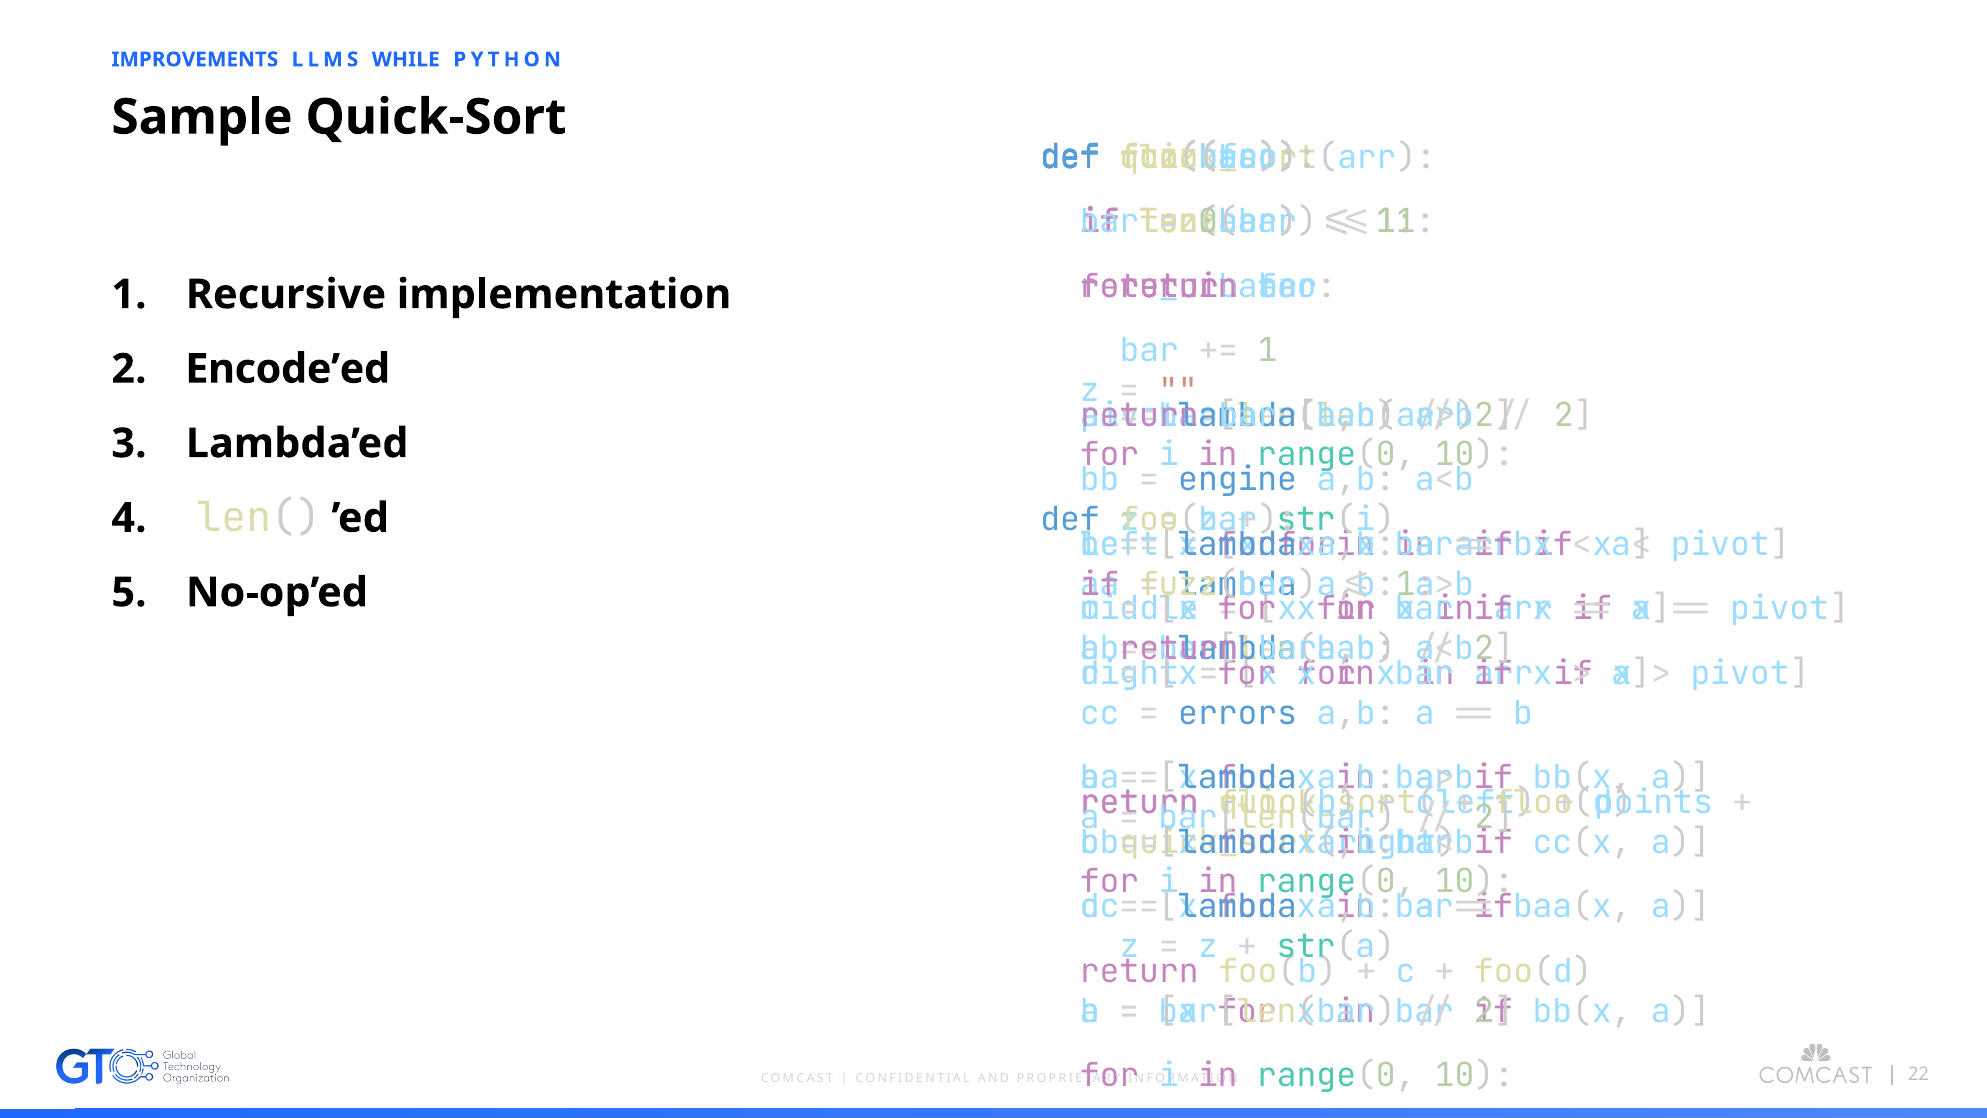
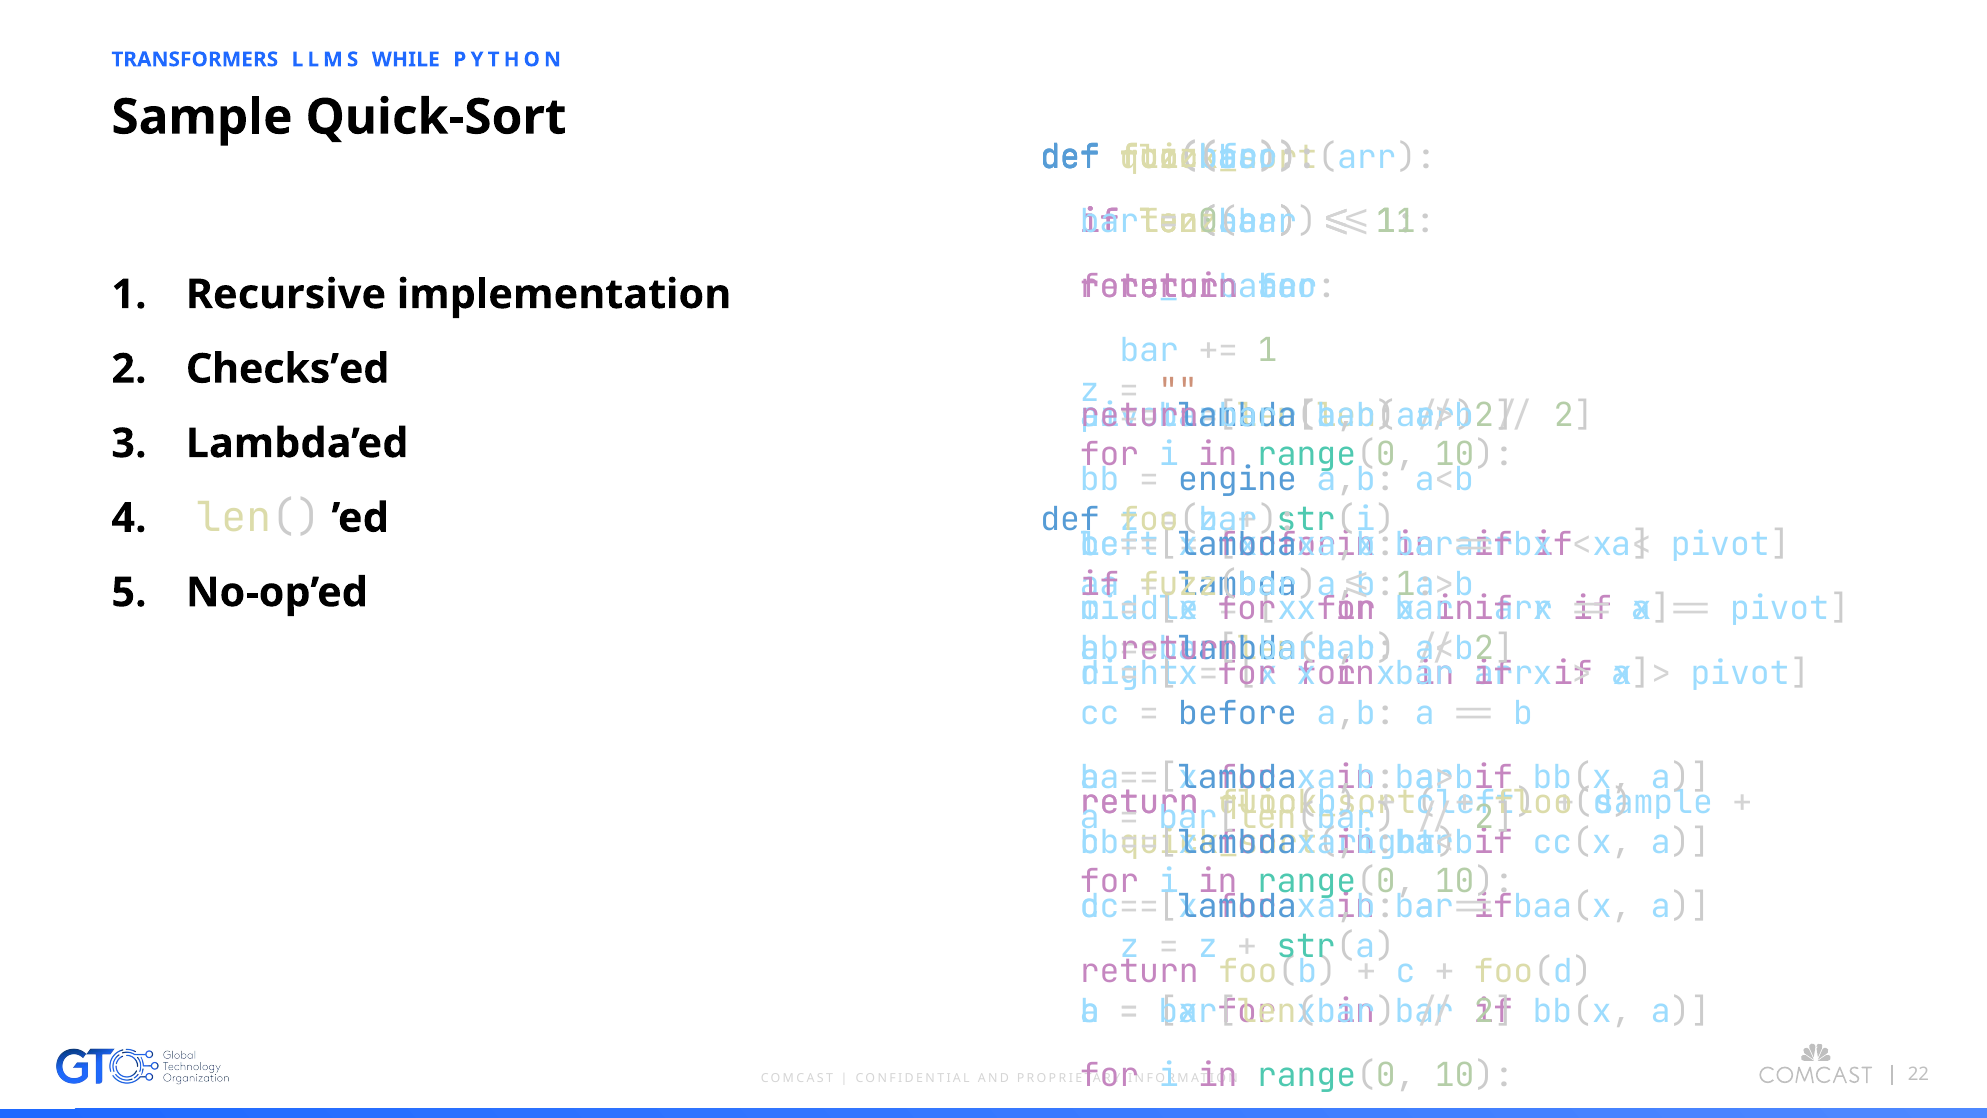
IMPROVEMENTS: IMPROVEMENTS -> TRANSFORMERS (195, 59)
Encode’ed: Encode’ed -> Checks’ed (288, 369)
errors: errors -> before (1238, 713)
points: points -> sample (1653, 802)
